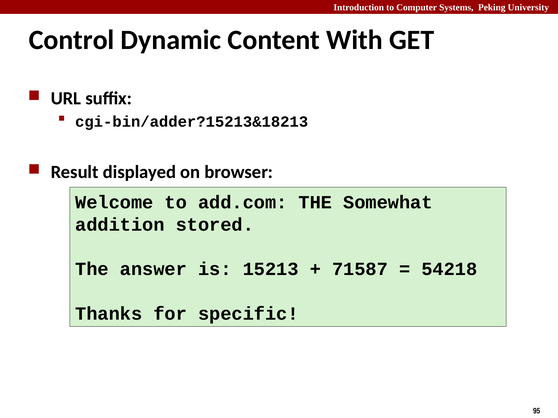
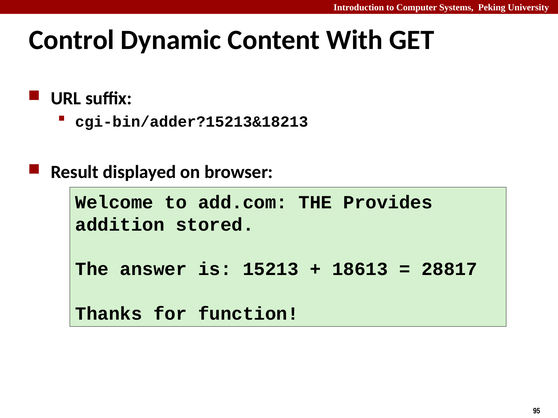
Somewhat: Somewhat -> Provides (388, 203)
71587: 71587 -> 18613 (360, 269)
54218: 54218 -> 28817 (449, 269)
specific: specific -> function (248, 314)
